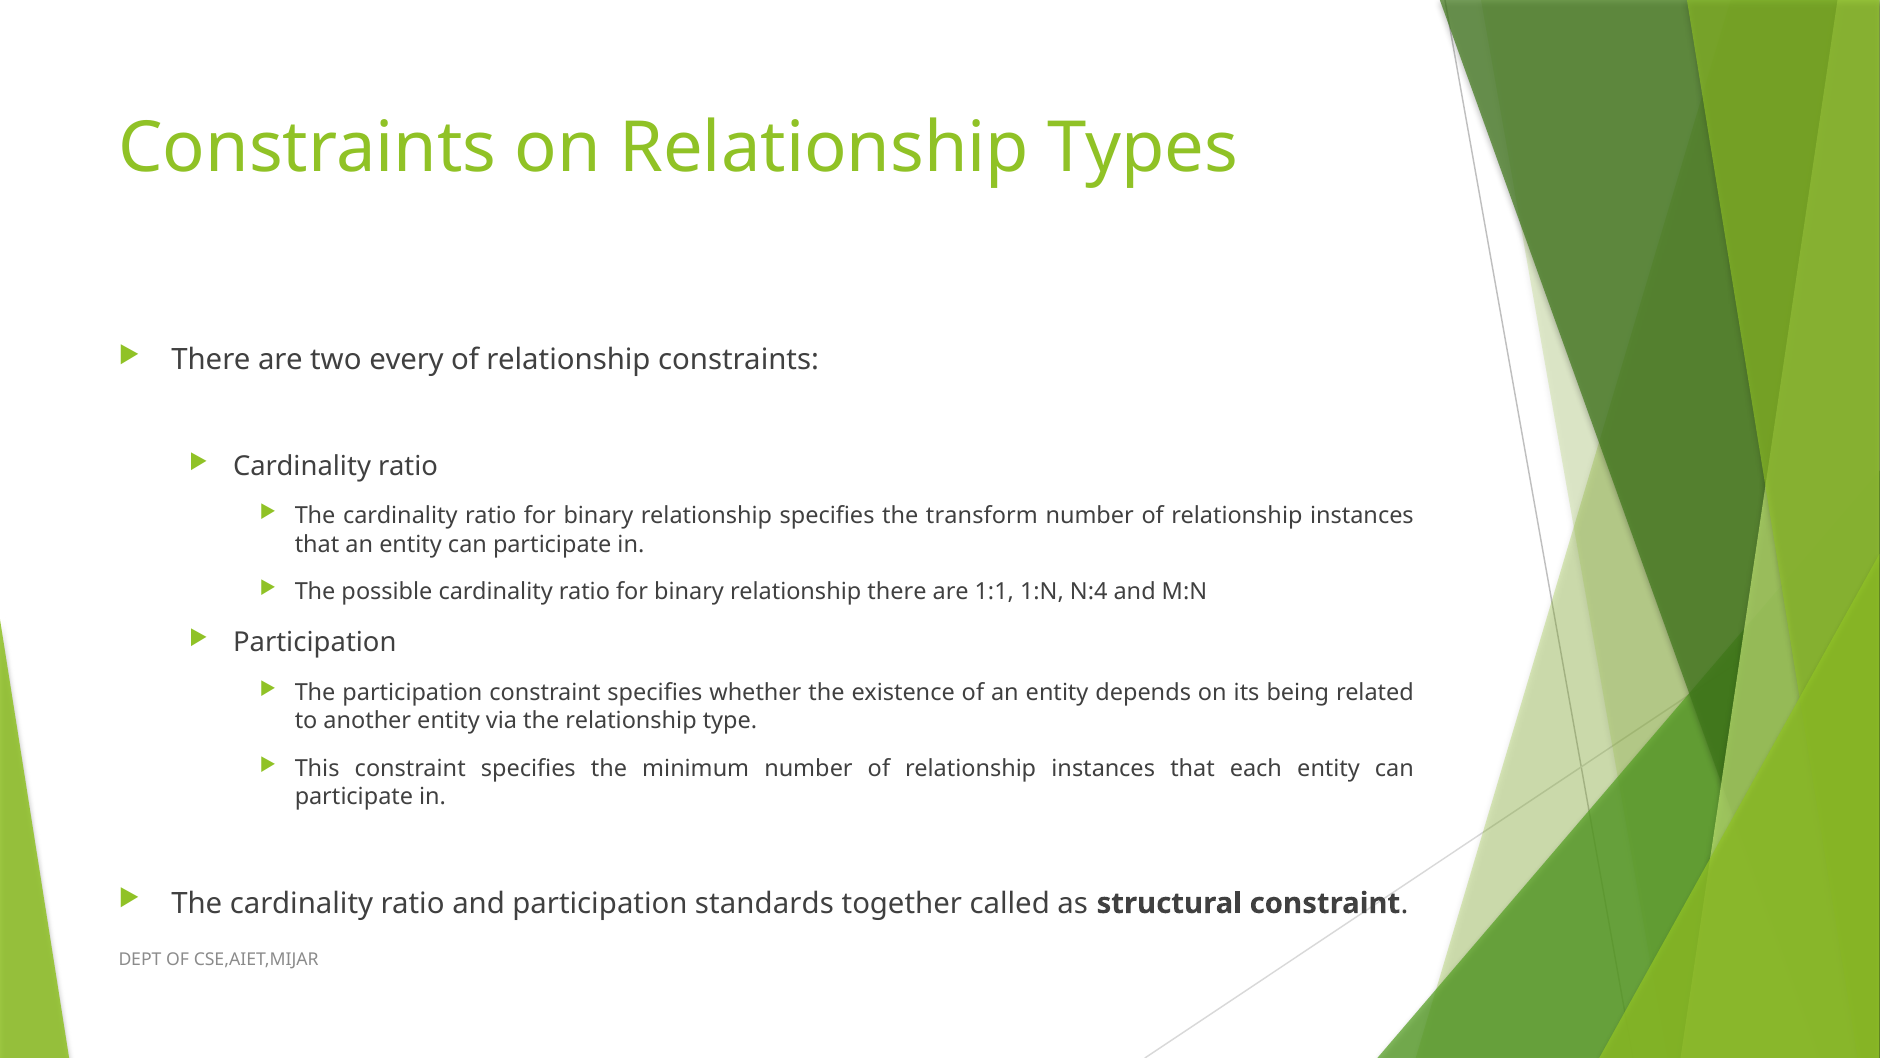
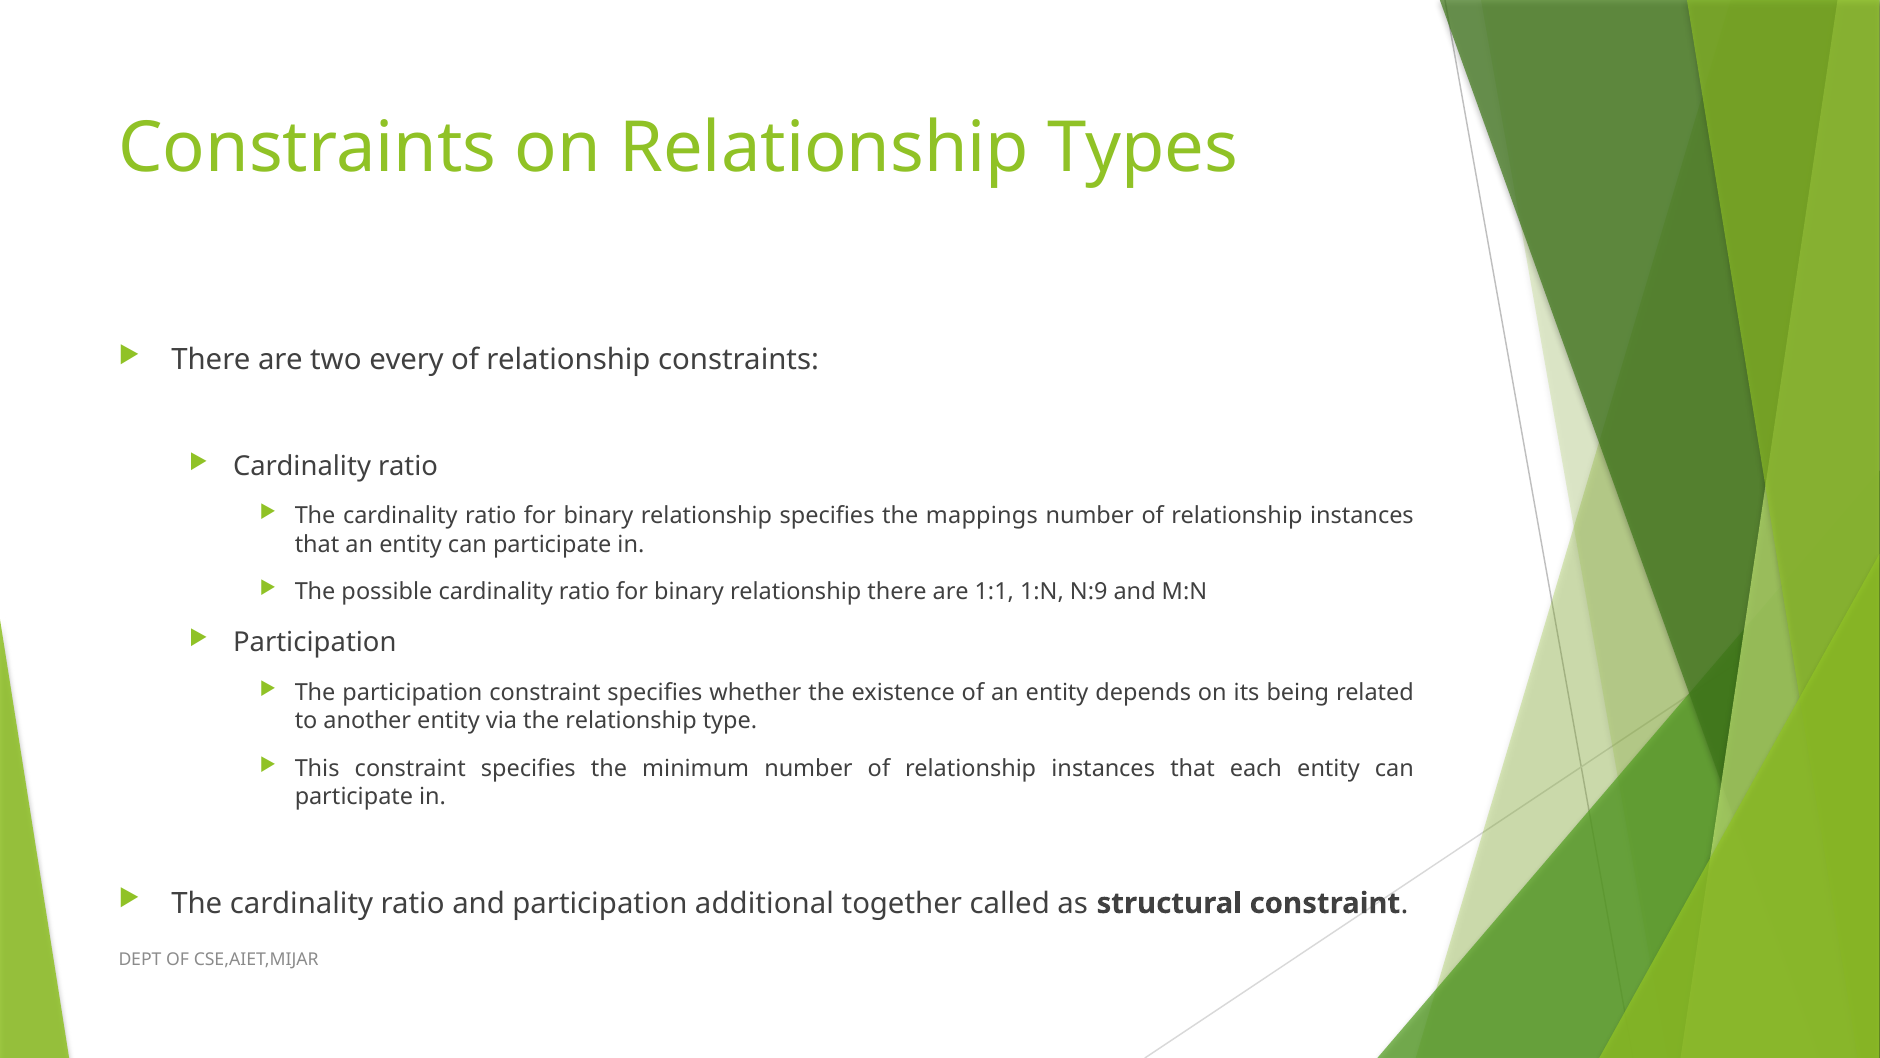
transform: transform -> mappings (982, 516)
N:4: N:4 -> N:9 (1089, 592)
standards: standards -> additional (764, 903)
